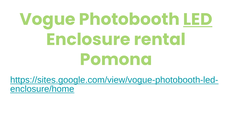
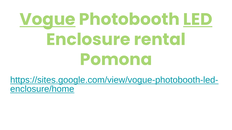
Vogue underline: none -> present (48, 20)
